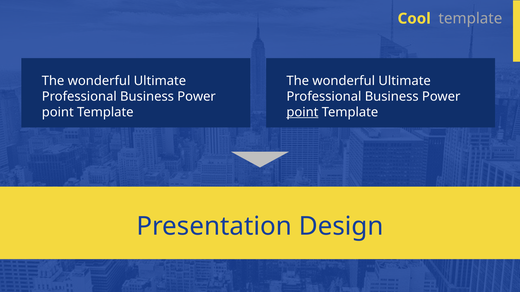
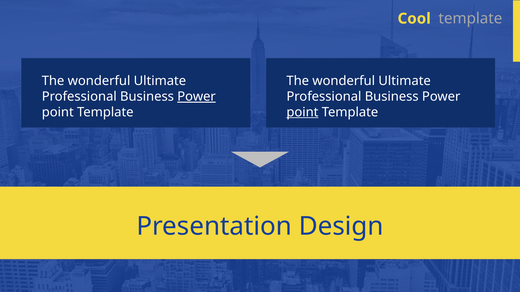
Power underline: none -> present (197, 97)
